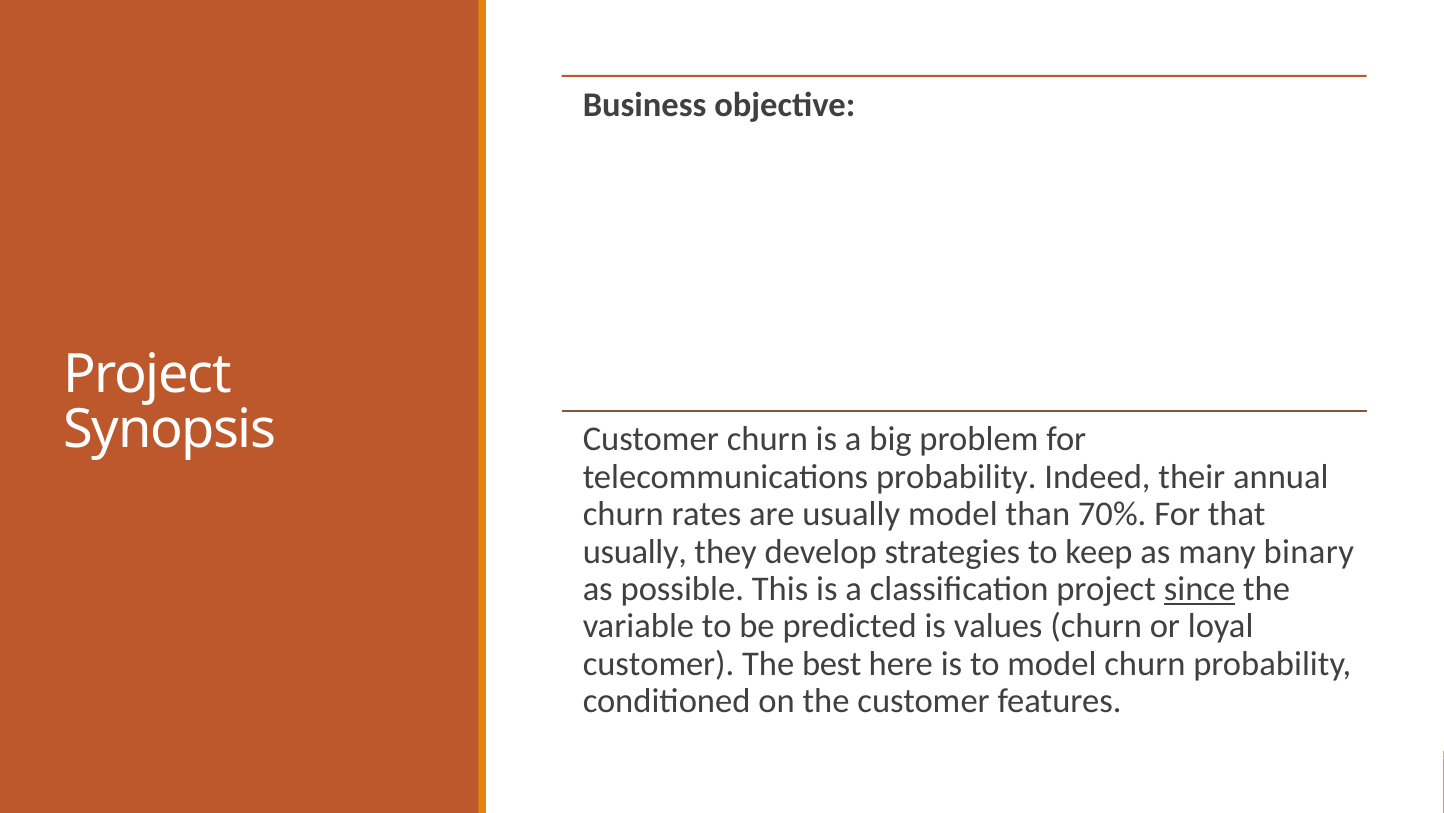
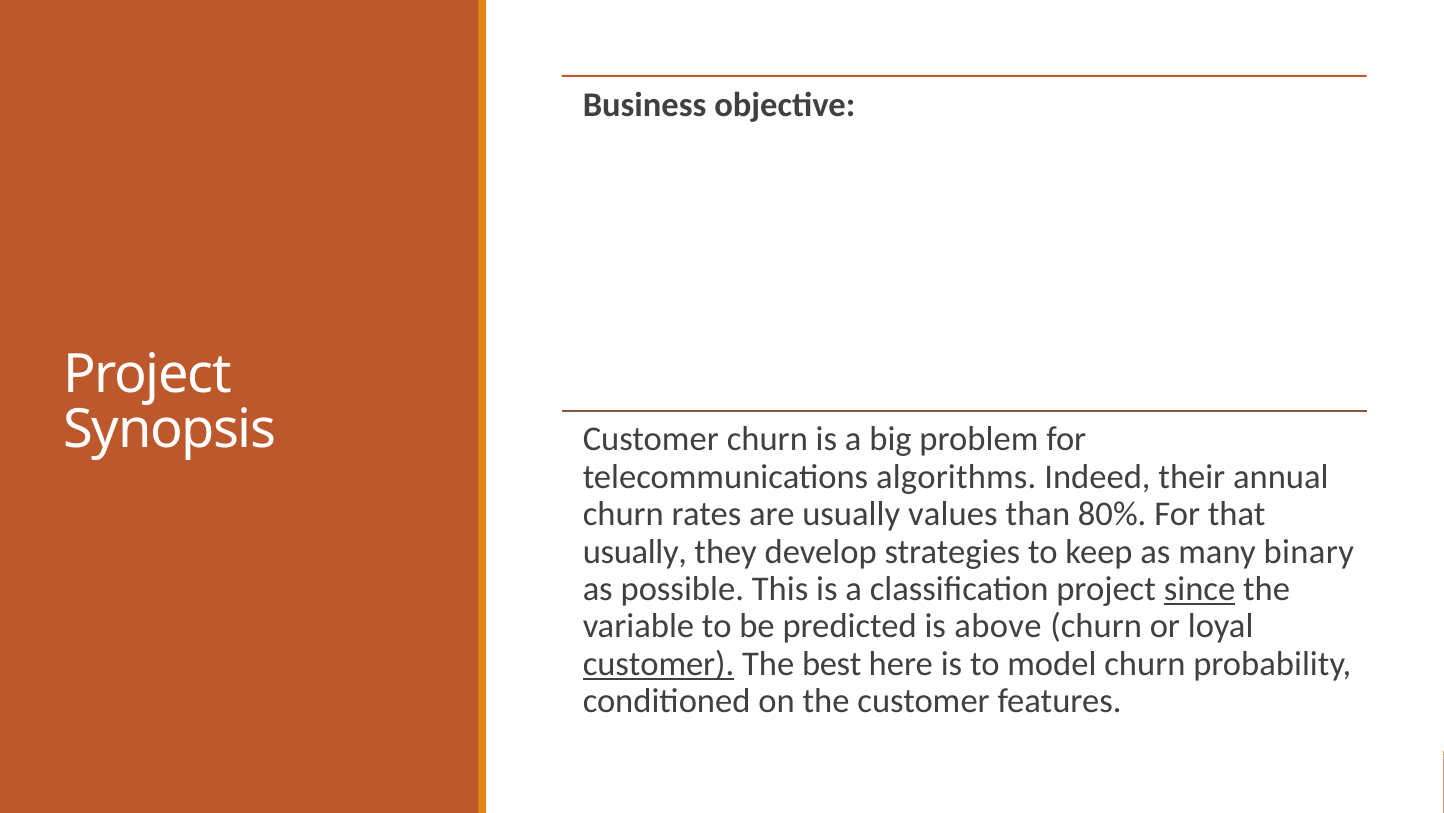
telecommunications probability: probability -> algorithms (956, 476)
usually model: model -> values (953, 514)
70%: 70% -> 80% (1112, 514)
values: values -> above (998, 626)
customer underline: none -> present (659, 663)
